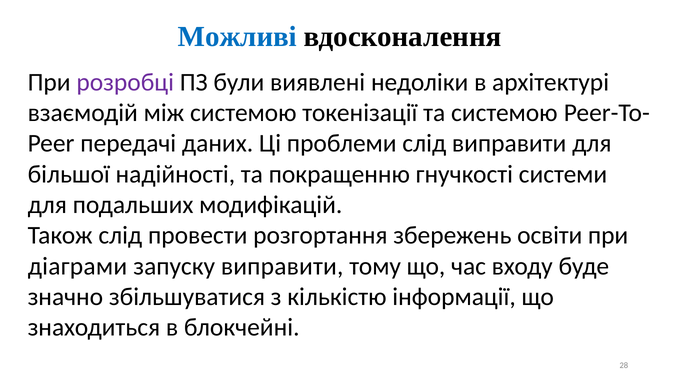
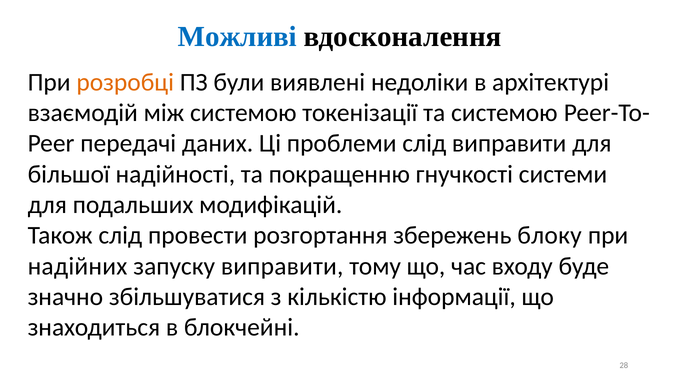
розробці colour: purple -> orange (125, 82)
освіти: освіти -> блоку (550, 235)
діаграми: діаграми -> надійних (78, 266)
